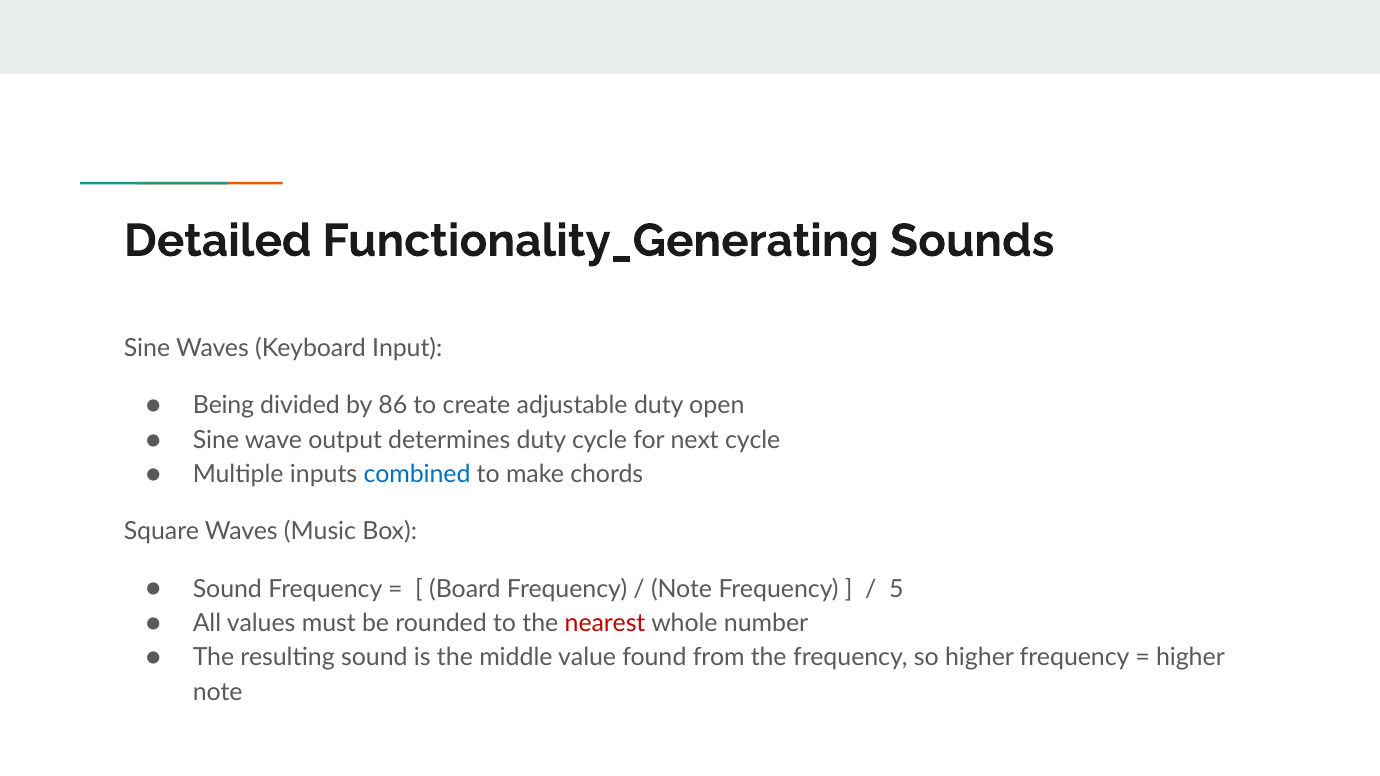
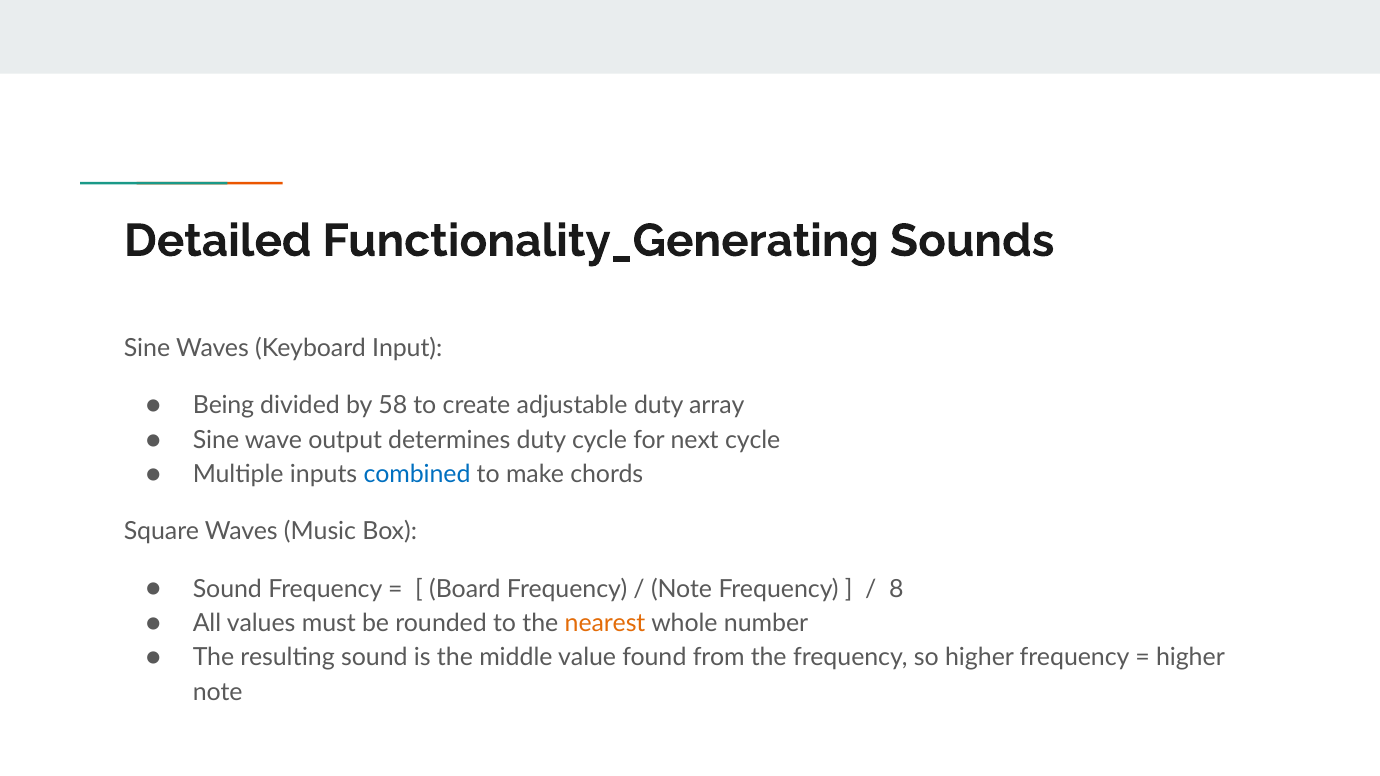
86: 86 -> 58 (393, 406)
open: open -> array (717, 406)
5: 5 -> 8 (896, 589)
nearest colour: red -> orange (605, 623)
